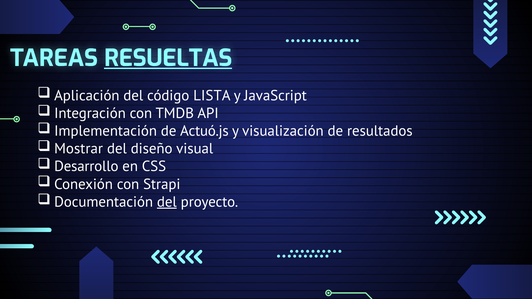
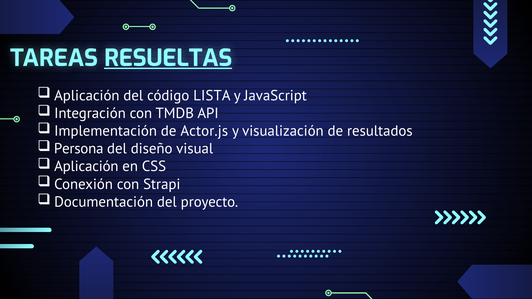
Actuó.js: Actuó.js -> Actor.js (204, 131)
Mostrar: Mostrar -> Persona (79, 149)
Desarrollo: Desarrollo -> Aplicación (86, 167)
del underline: present -> none (167, 202)
